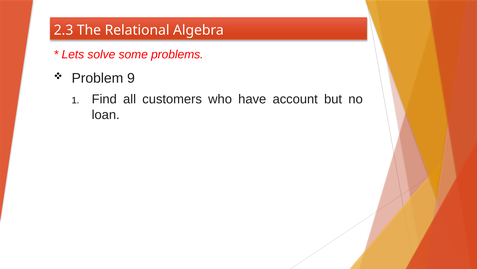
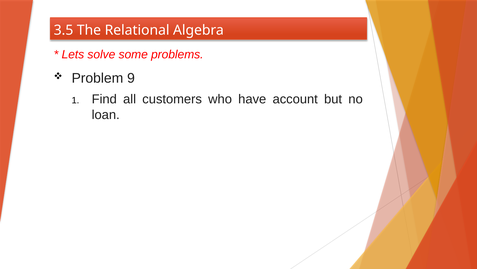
2.3: 2.3 -> 3.5 (64, 30)
